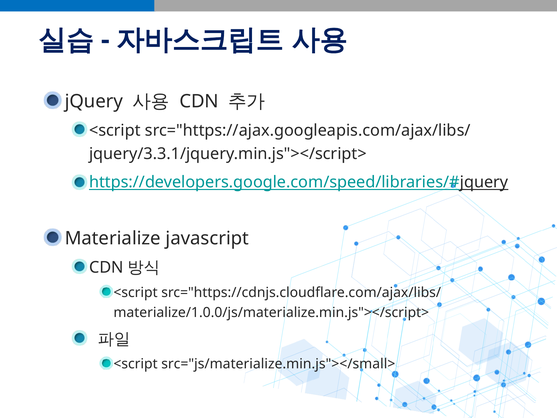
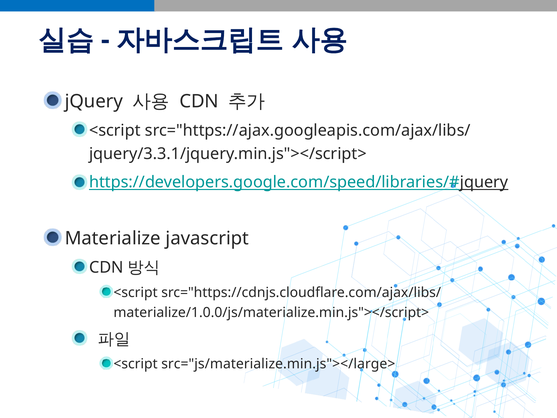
src="js/materialize.min.js"></small>: src="js/materialize.min.js"></small> -> src="js/materialize.min.js"></large> (278, 364)
